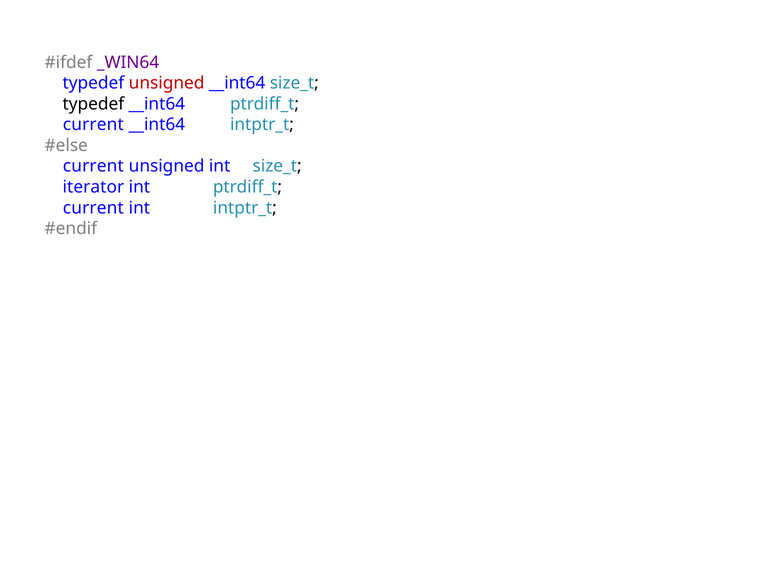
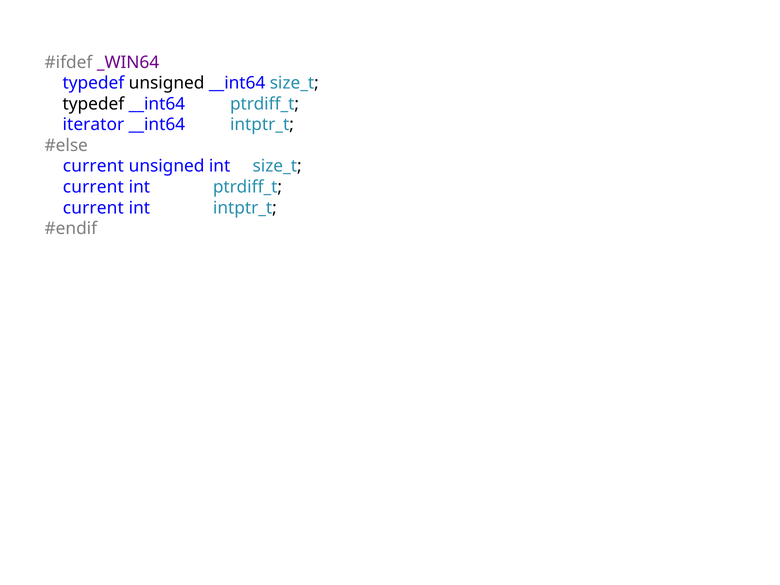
unsigned colour: red -> black (167, 83)
current: current -> iterator (93, 125)
iterator: iterator -> current (93, 187)
